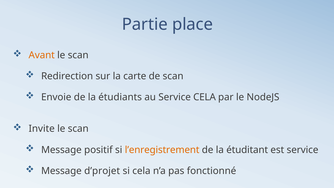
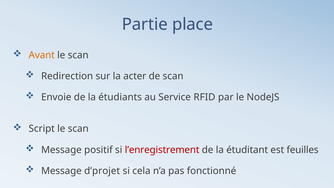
carte: carte -> acter (135, 76)
Service CELA: CELA -> RFID (204, 97)
Invite: Invite -> Script (42, 129)
l’enregistrement colour: orange -> red (162, 150)
est service: service -> feuilles (303, 150)
